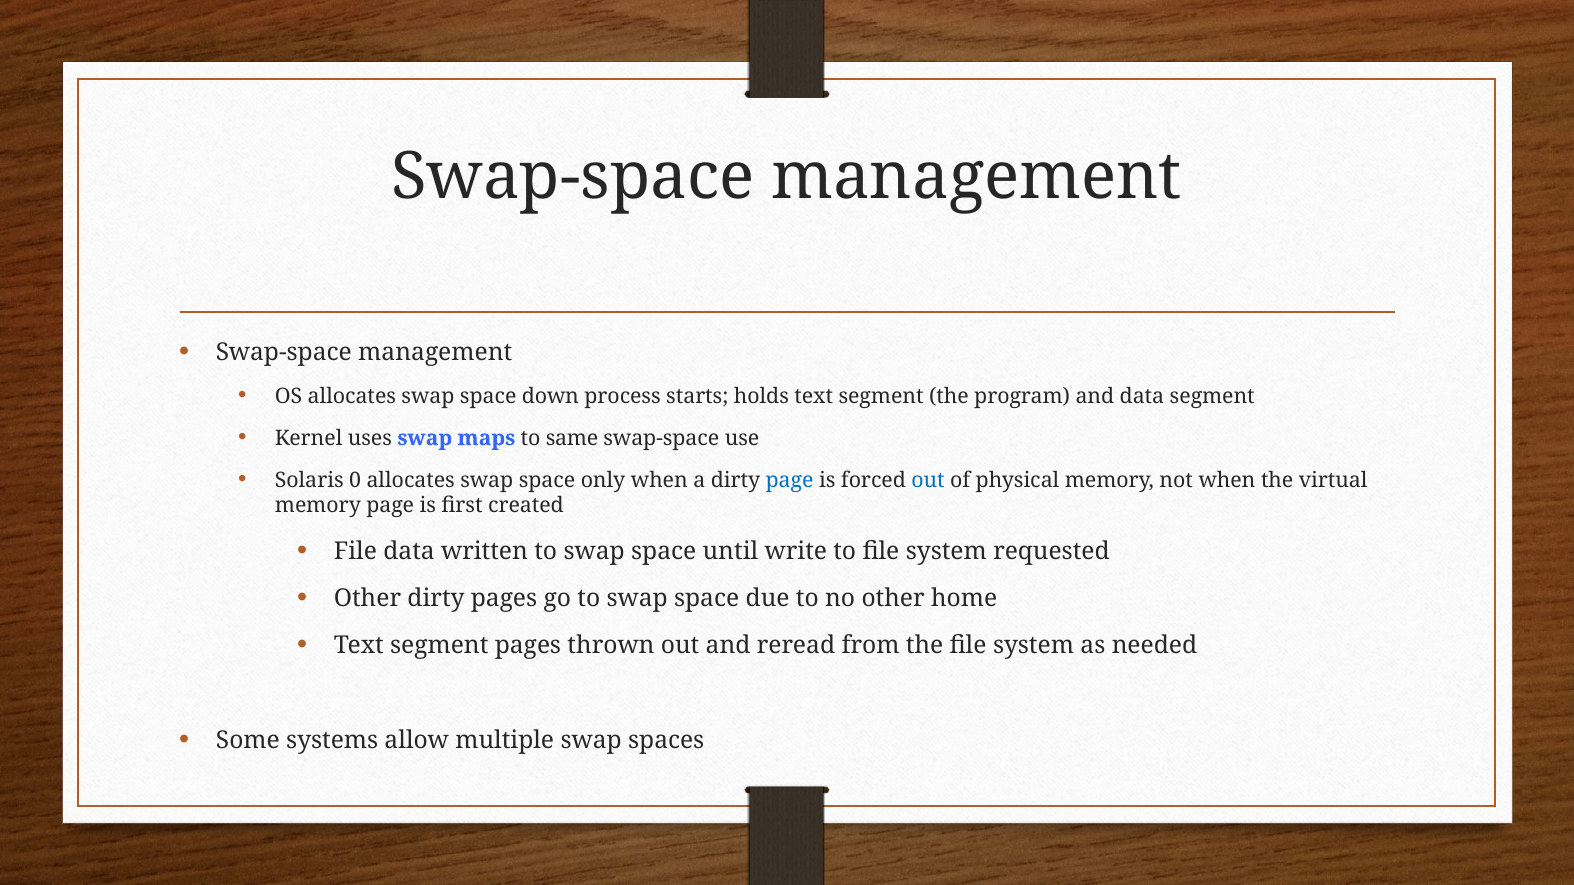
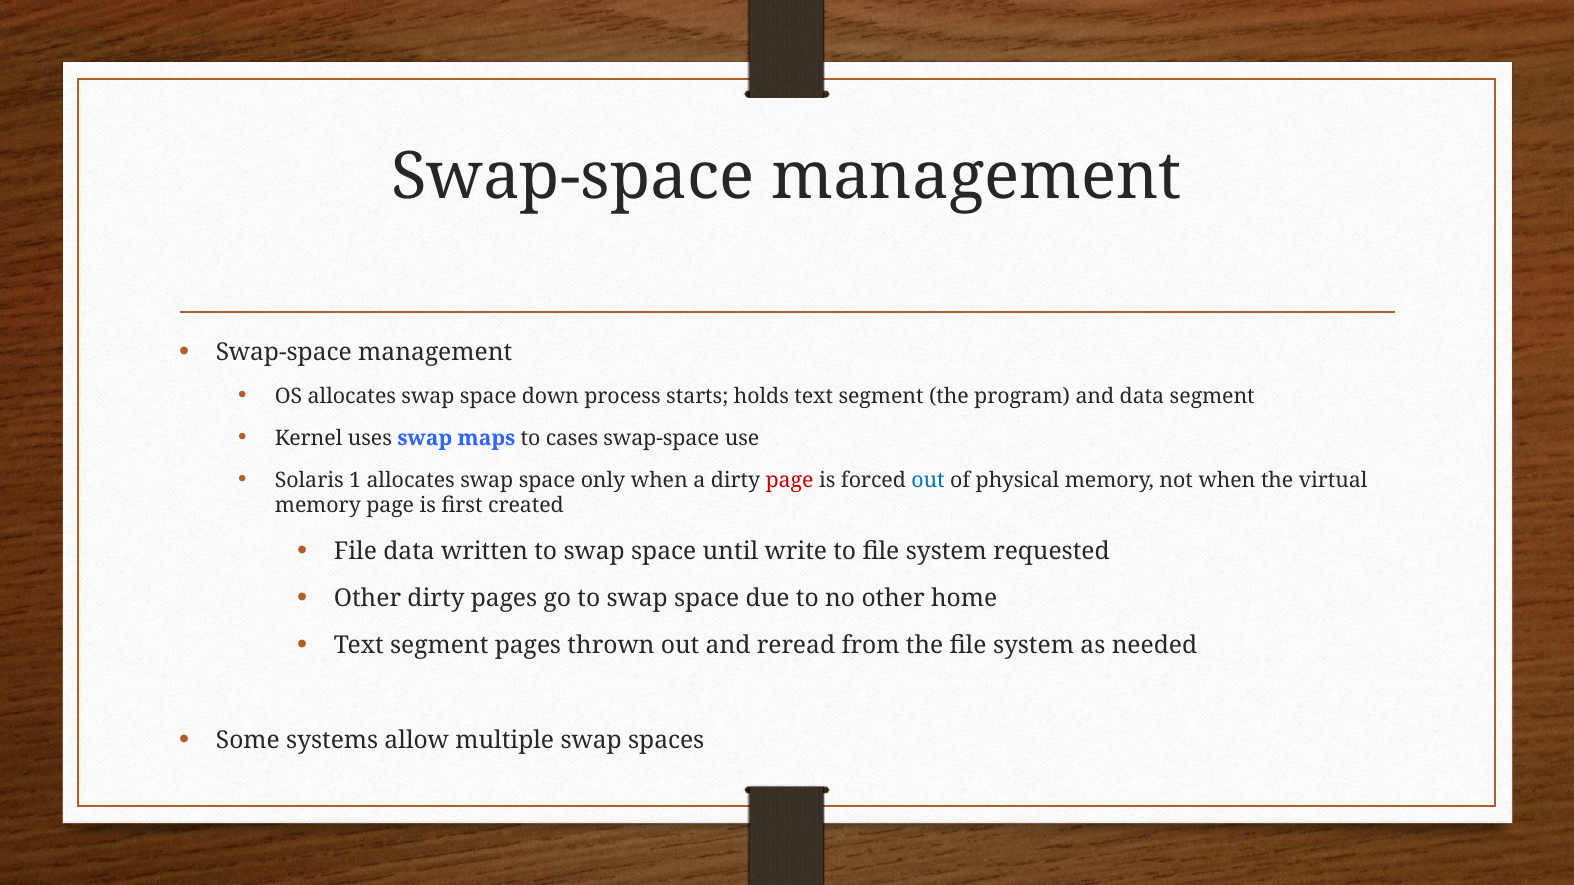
same: same -> cases (572, 438)
0: 0 -> 1 (355, 480)
page colour: blue -> red (790, 480)
